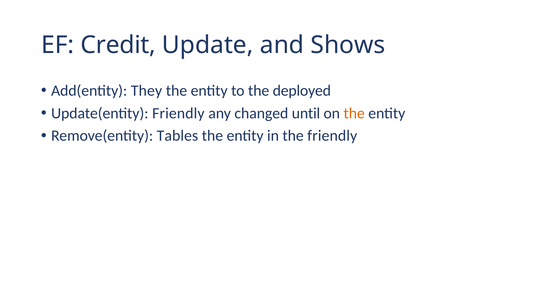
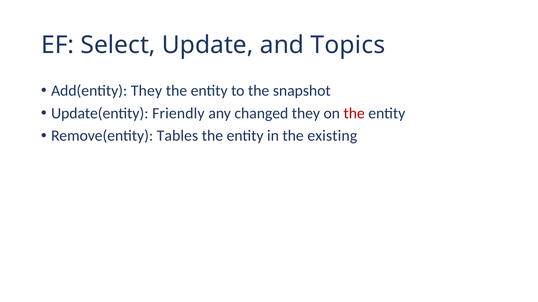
Credit: Credit -> Select (118, 45)
Shows: Shows -> Topics (348, 45)
deployed: deployed -> snapshot (302, 91)
changed until: until -> they (306, 114)
the colour: orange -> red (354, 114)
the friendly: friendly -> existing (332, 136)
